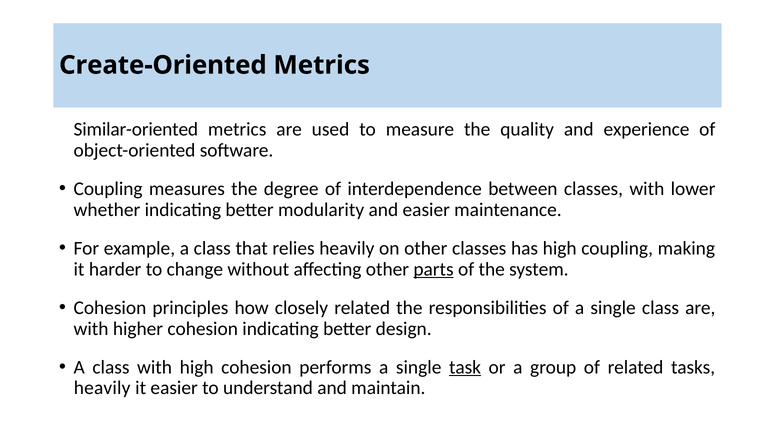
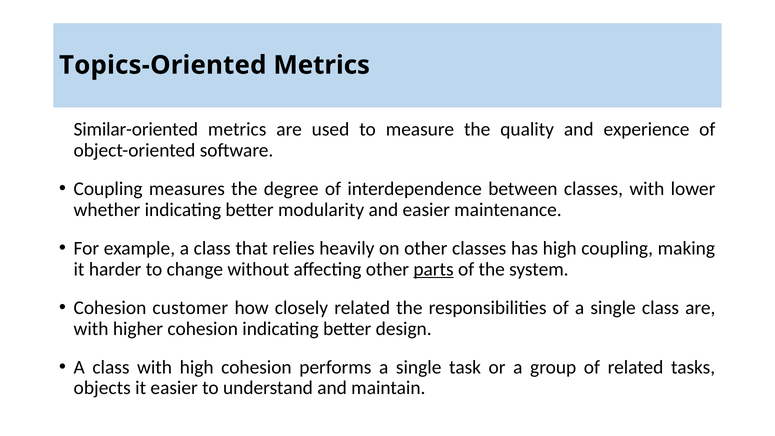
Create-Oriented: Create-Oriented -> Topics-Oriented (163, 65)
principles: principles -> customer (190, 308)
task underline: present -> none (465, 367)
heavily: heavily -> objects (102, 388)
